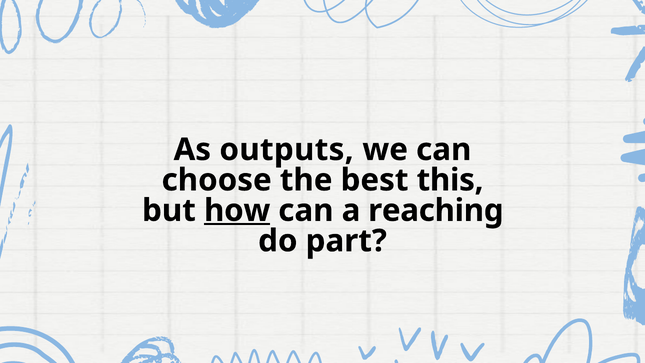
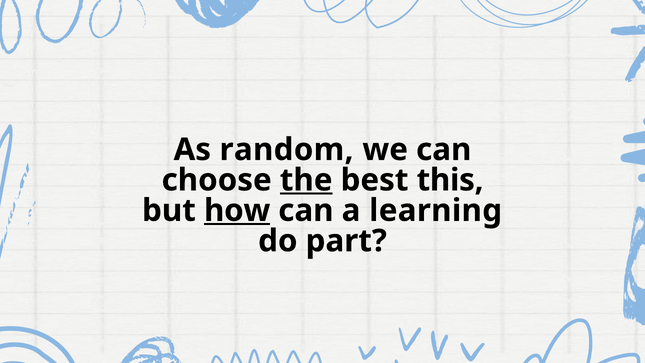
outputs: outputs -> random (287, 150)
the underline: none -> present (306, 180)
reaching: reaching -> learning (436, 210)
